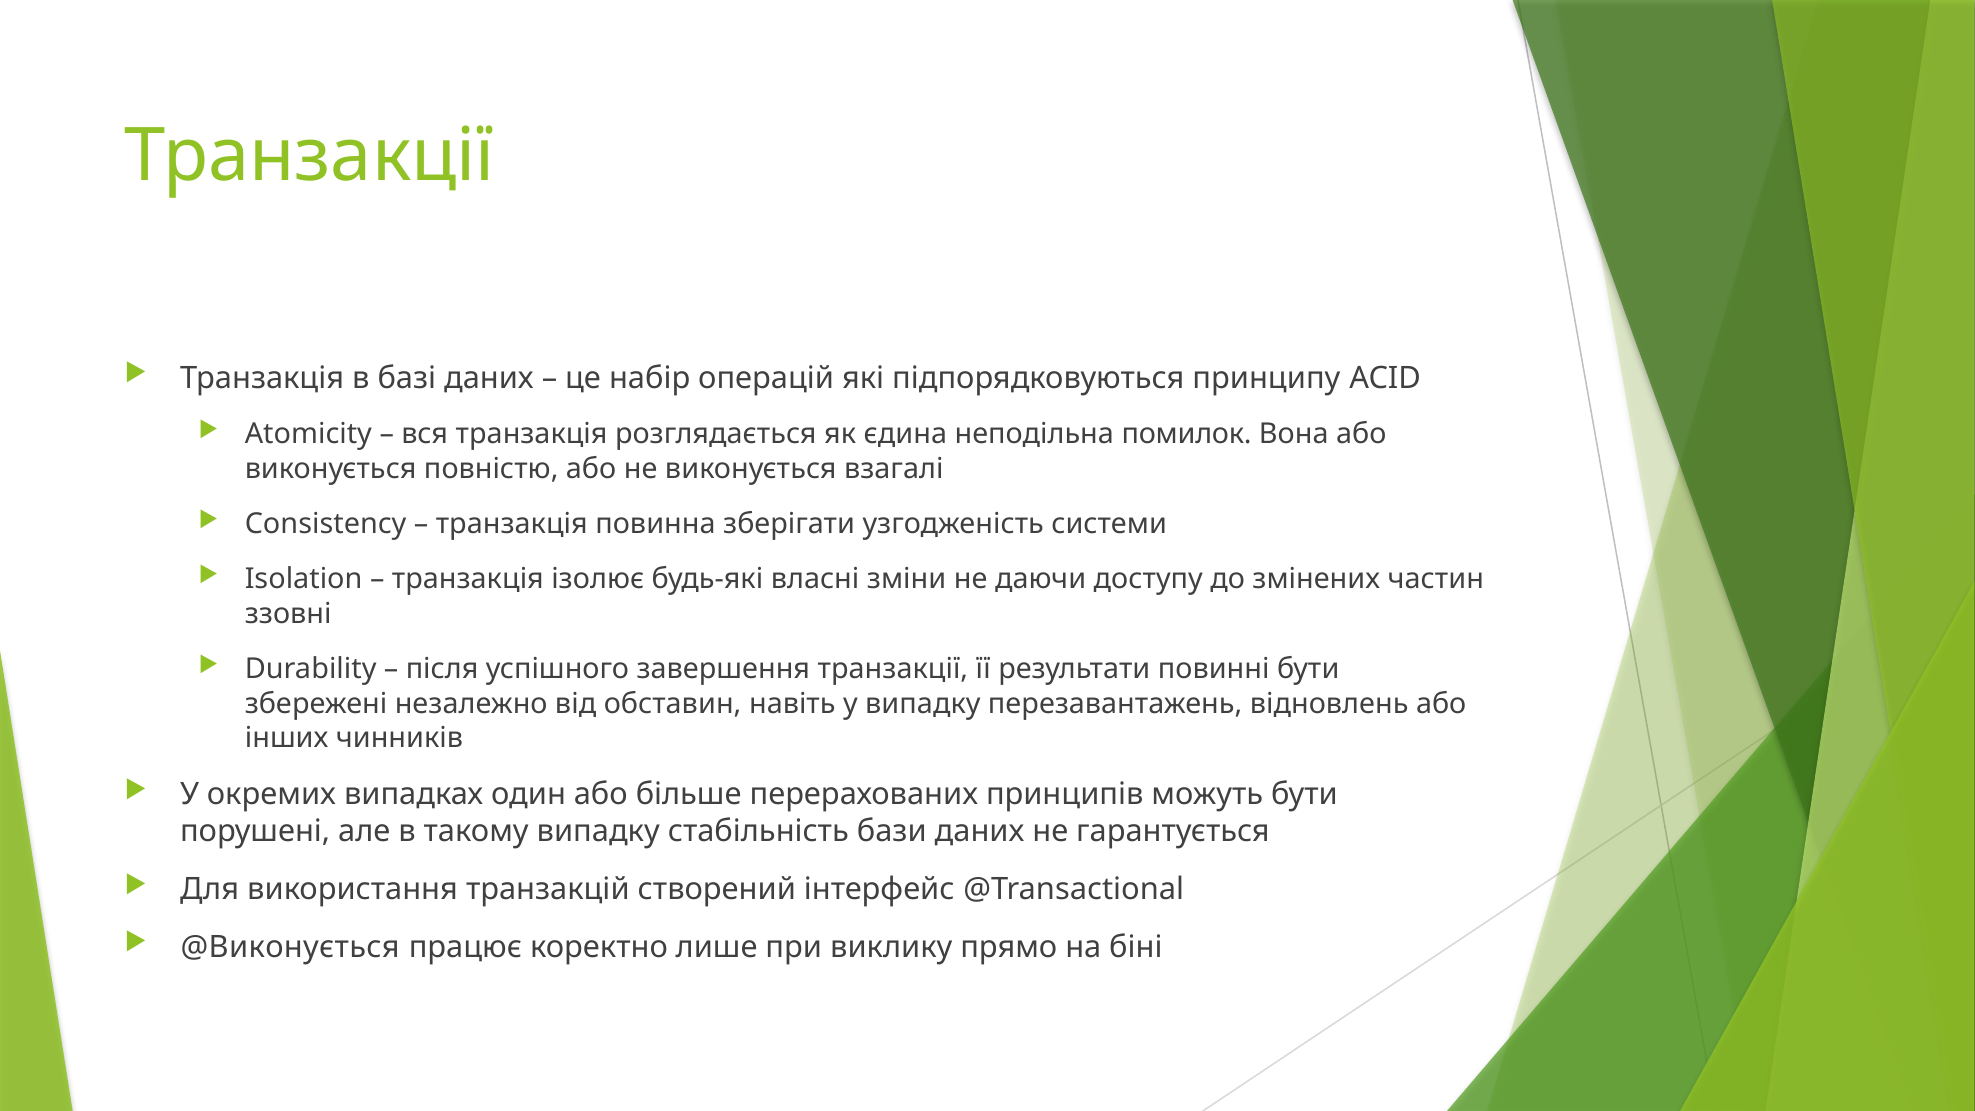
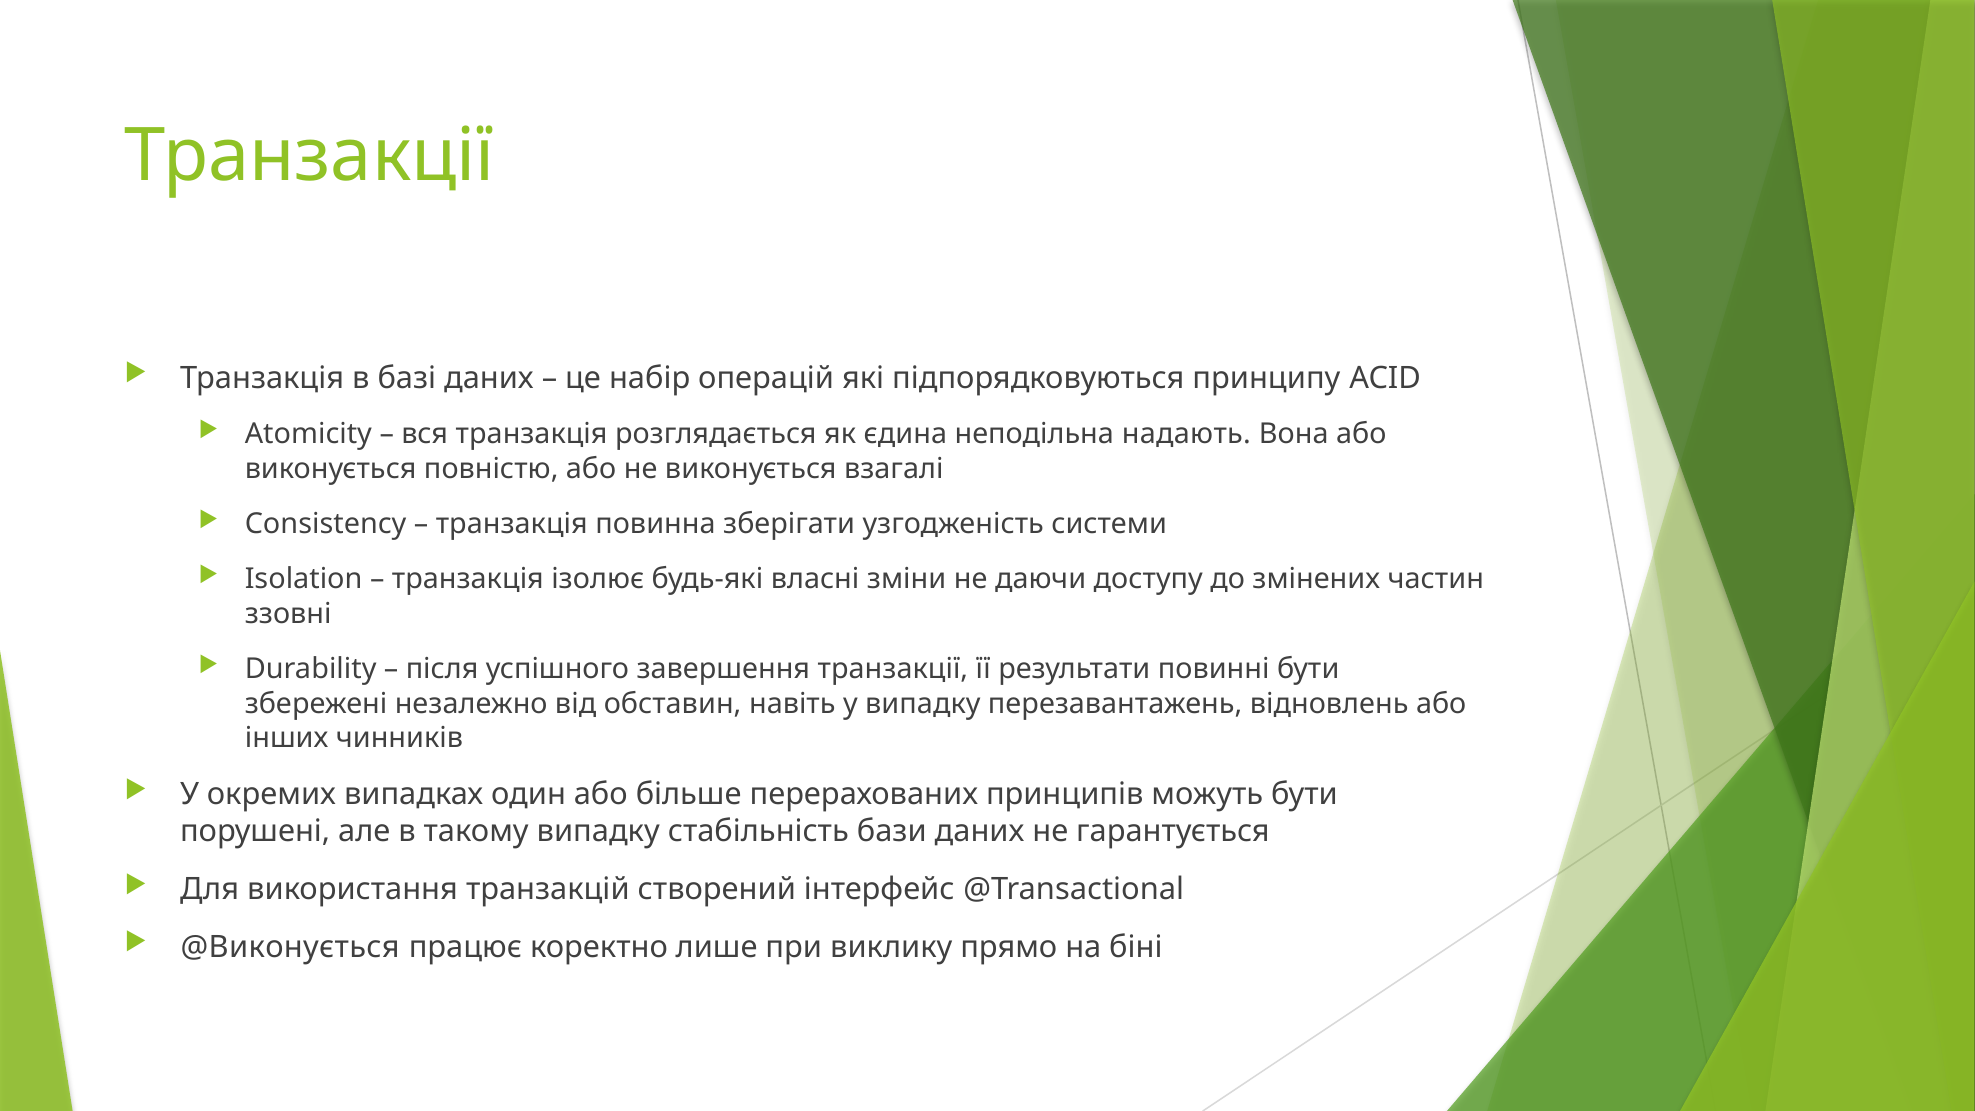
помилок: помилок -> надають (1186, 434)
